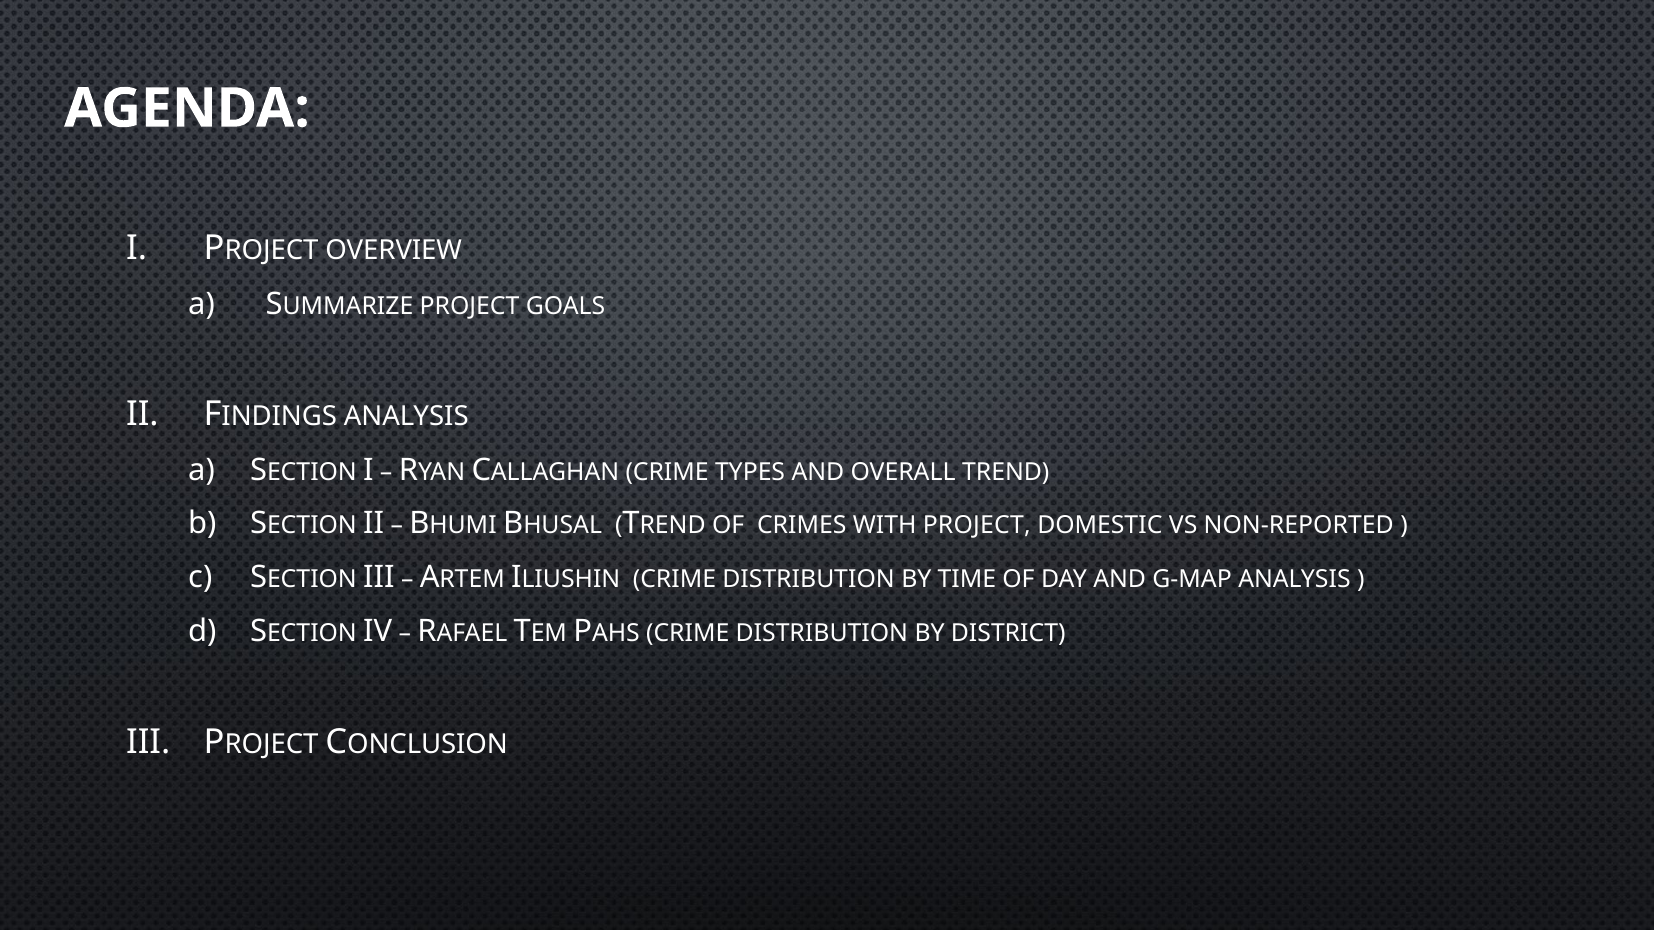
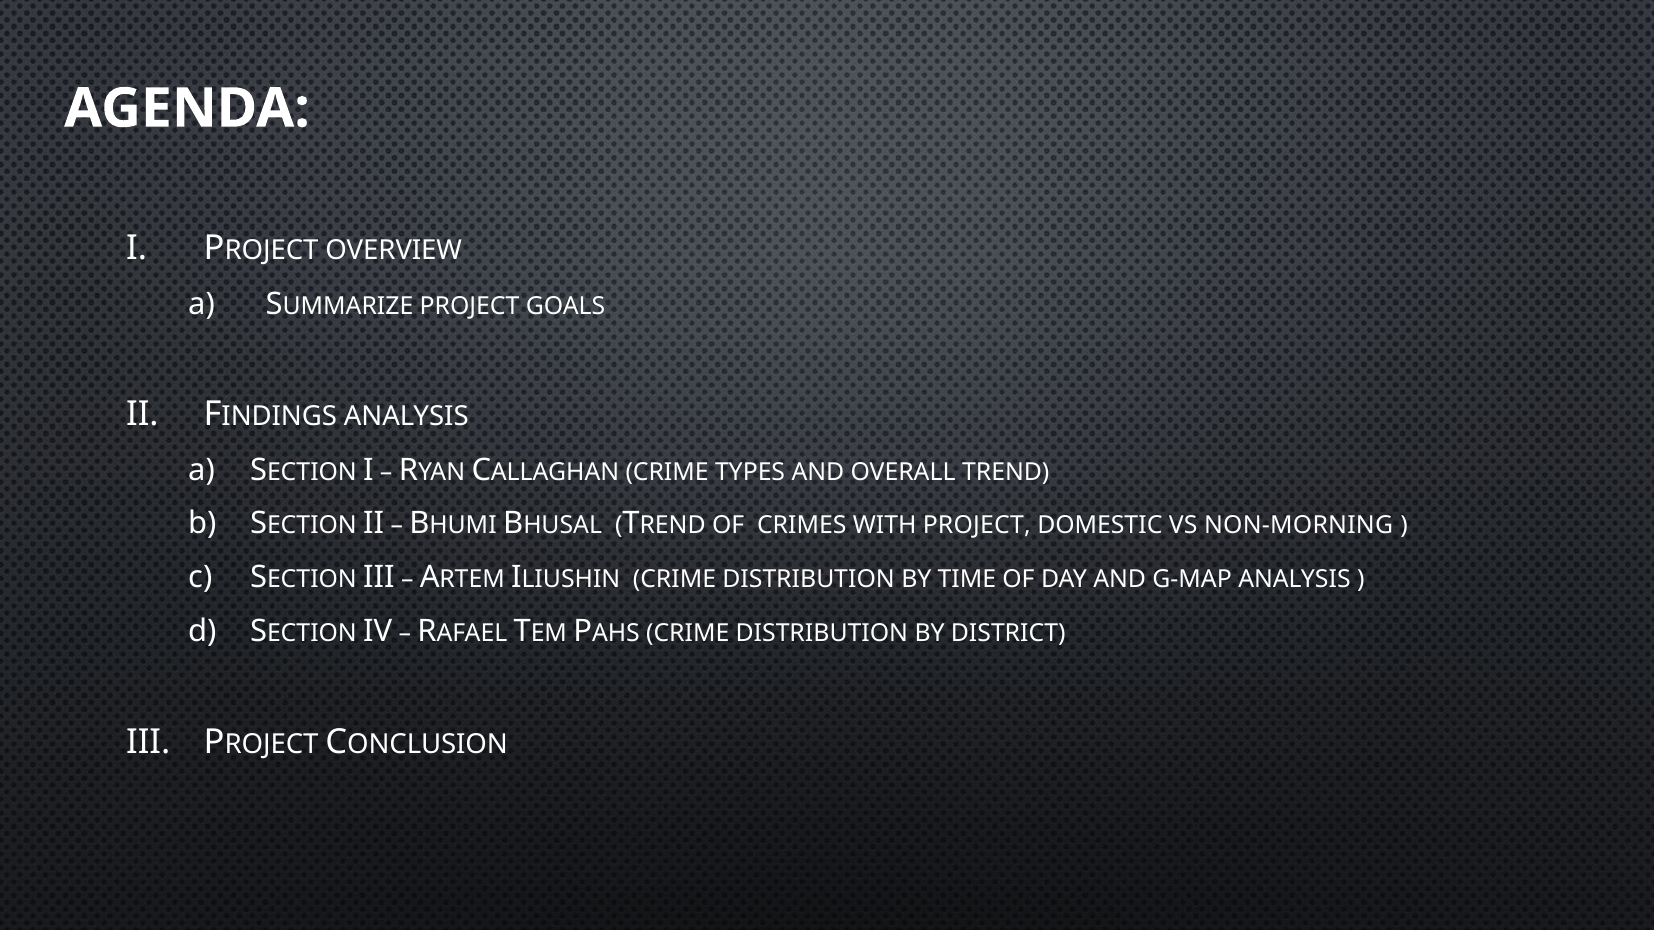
NON-REPORTED: NON-REPORTED -> NON-MORNING (1299, 526)
